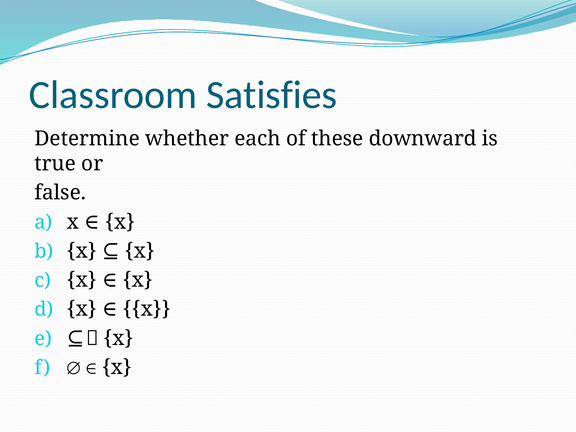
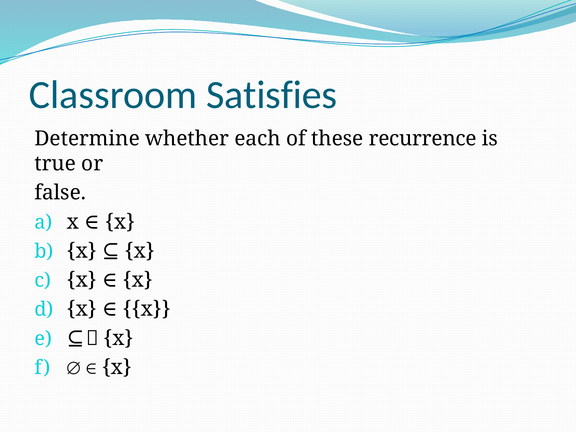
downward: downward -> recurrence (423, 139)
